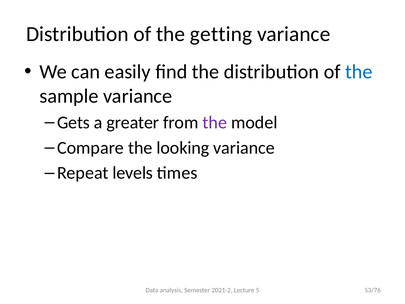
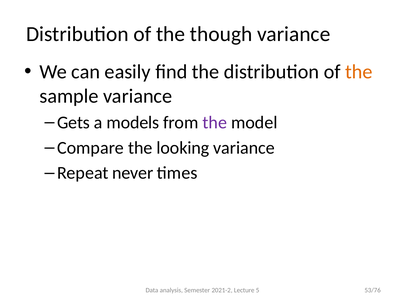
getting: getting -> though (221, 34)
the colour: blue -> orange (359, 72)
greater: greater -> models (133, 122)
levels: levels -> never (133, 173)
